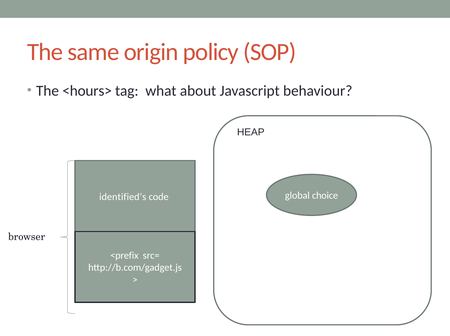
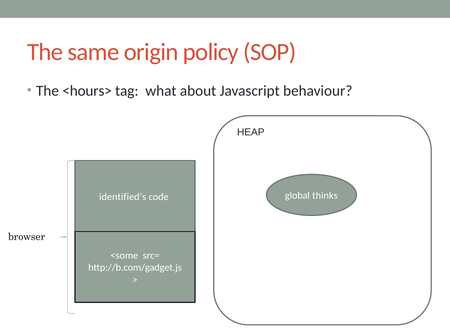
choice: choice -> thinks (325, 196)
<prefix: <prefix -> <some (124, 256)
